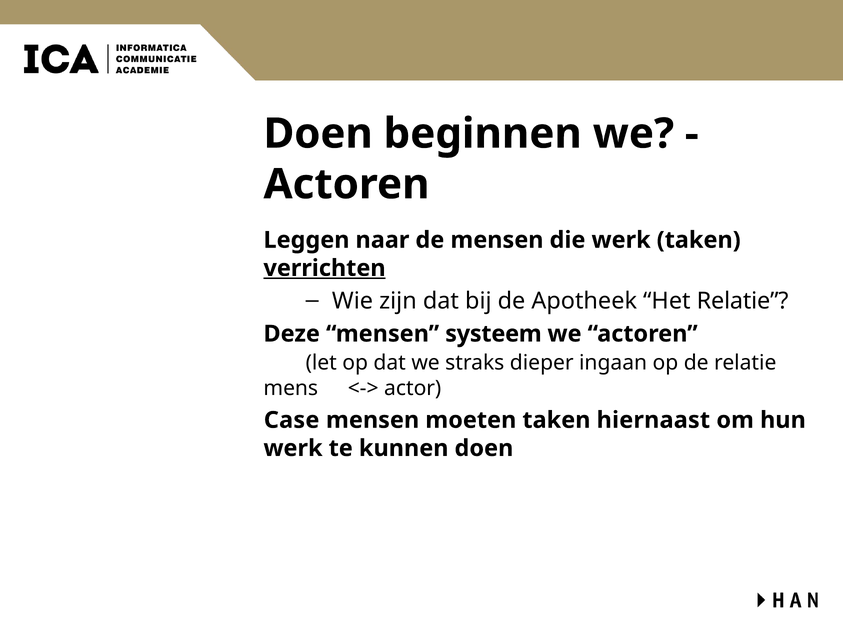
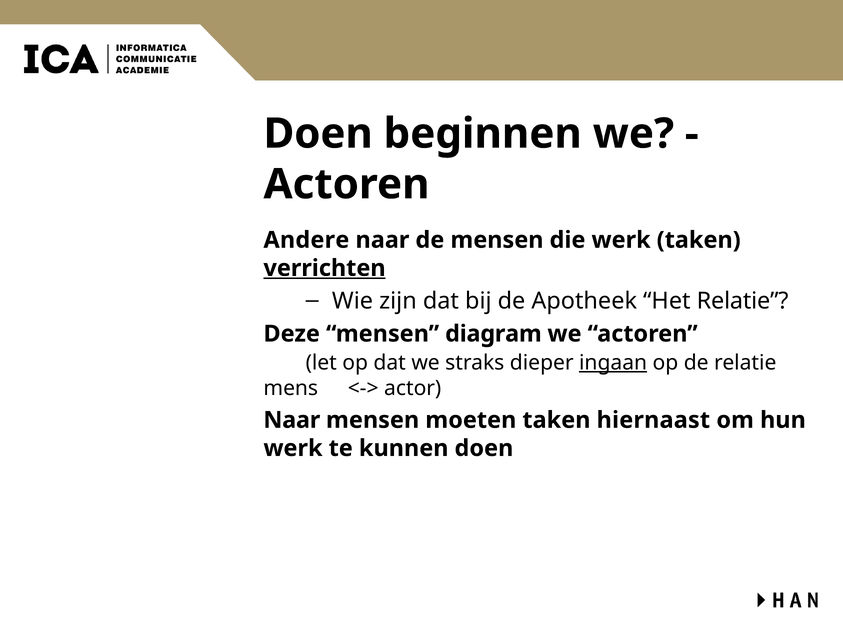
Leggen: Leggen -> Andere (306, 240)
systeem: systeem -> diagram (493, 333)
ingaan underline: none -> present (613, 362)
Case: Case -> Naar (292, 420)
